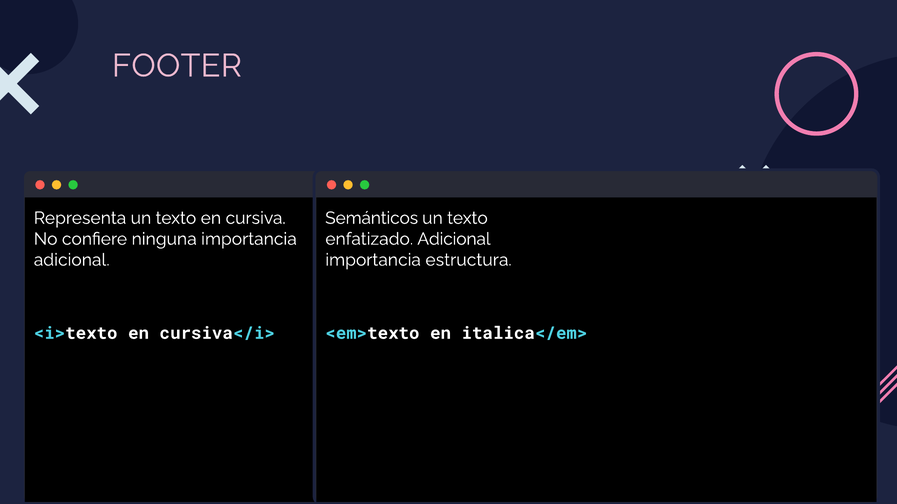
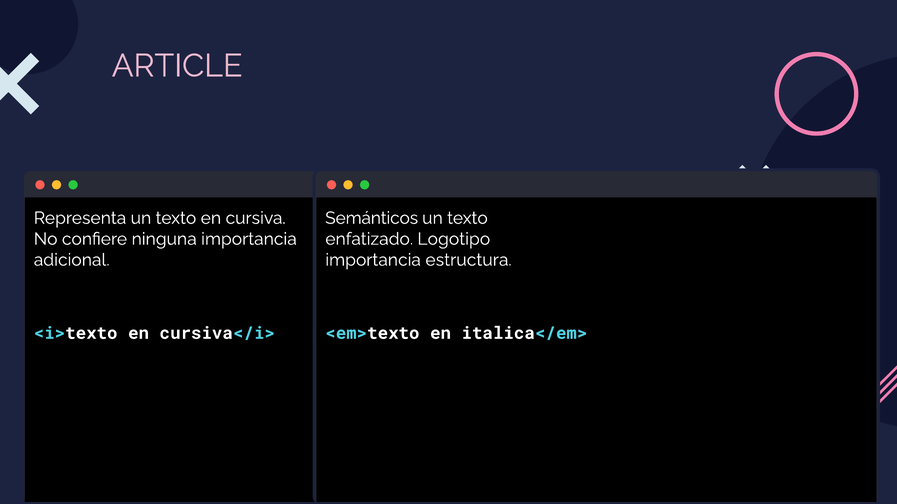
FOOTER: FOOTER -> ARTICLE (177, 66)
enfatizado Adicional: Adicional -> Logotipo (454, 239)
